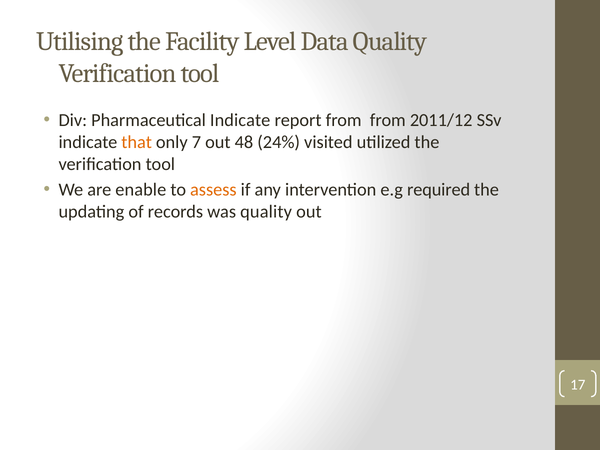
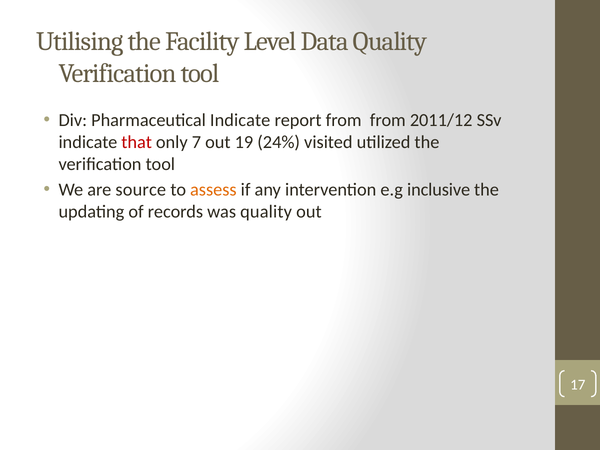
that colour: orange -> red (137, 142)
48: 48 -> 19 (244, 142)
enable: enable -> source (141, 190)
required: required -> inclusive (439, 190)
